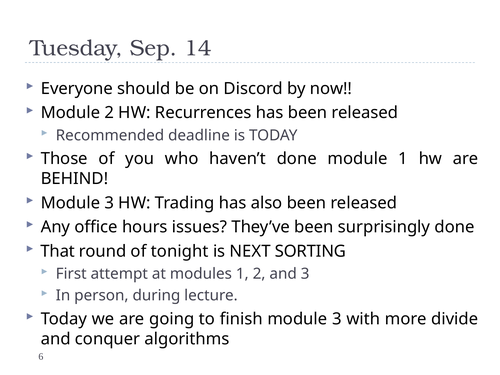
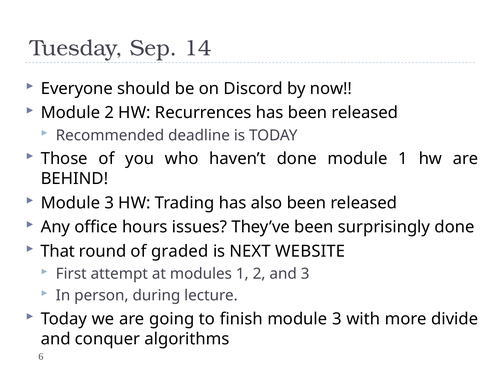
tonight: tonight -> graded (180, 251)
SORTING: SORTING -> WEBSITE (310, 251)
